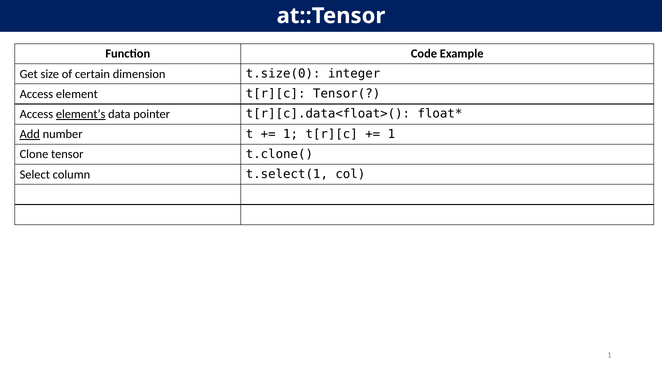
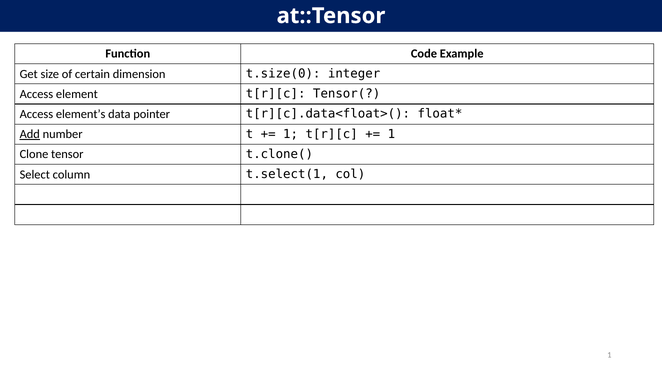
element’s underline: present -> none (81, 114)
